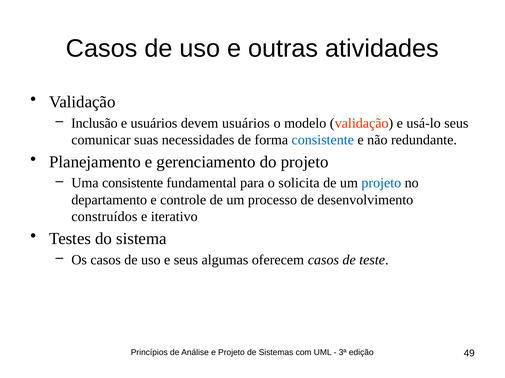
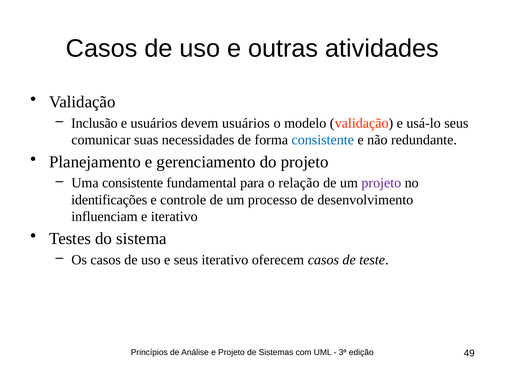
solicita: solicita -> relação (299, 183)
projeto colour: blue -> purple (381, 183)
departamento: departamento -> identificações (109, 200)
construídos: construídos -> influenciam (104, 217)
seus algumas: algumas -> iterativo (225, 260)
